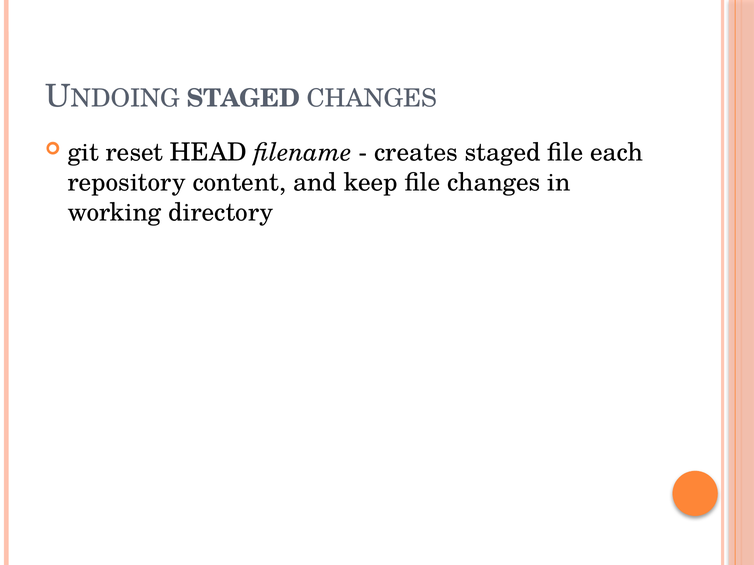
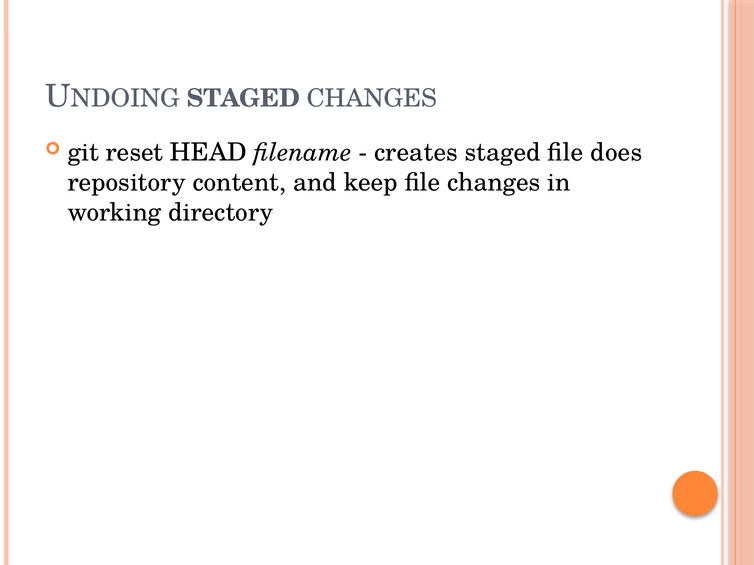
each: each -> does (616, 153)
